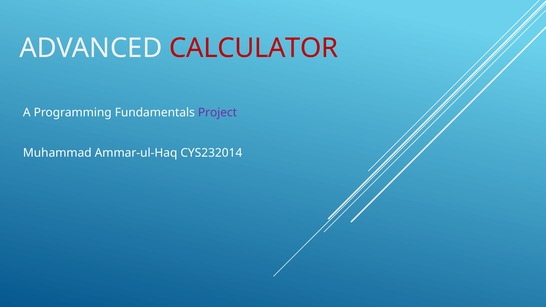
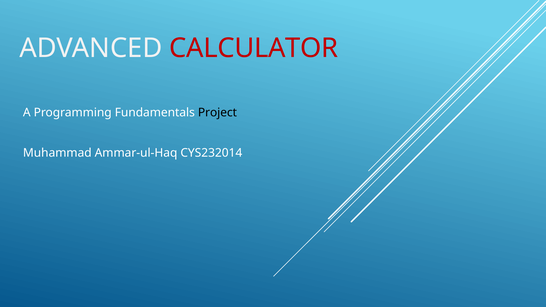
Project colour: purple -> black (217, 113)
